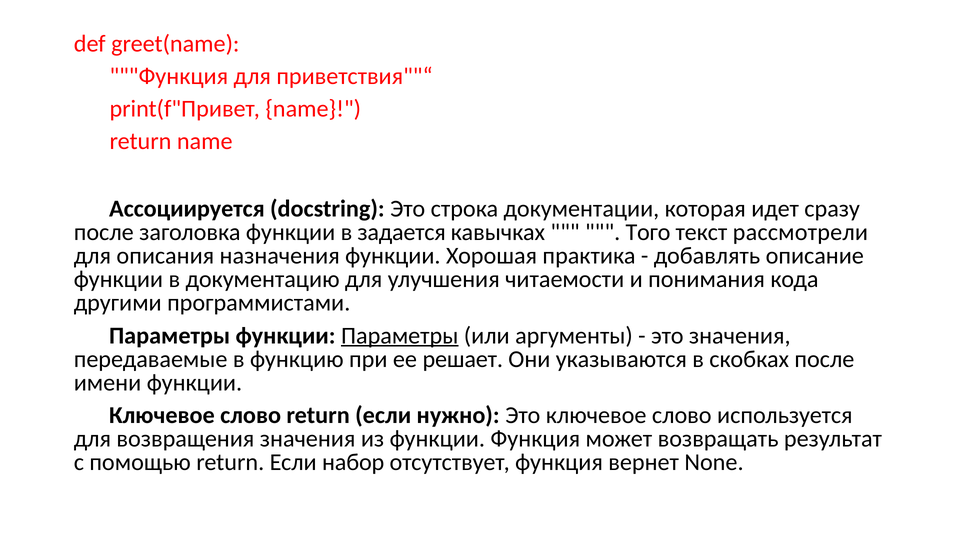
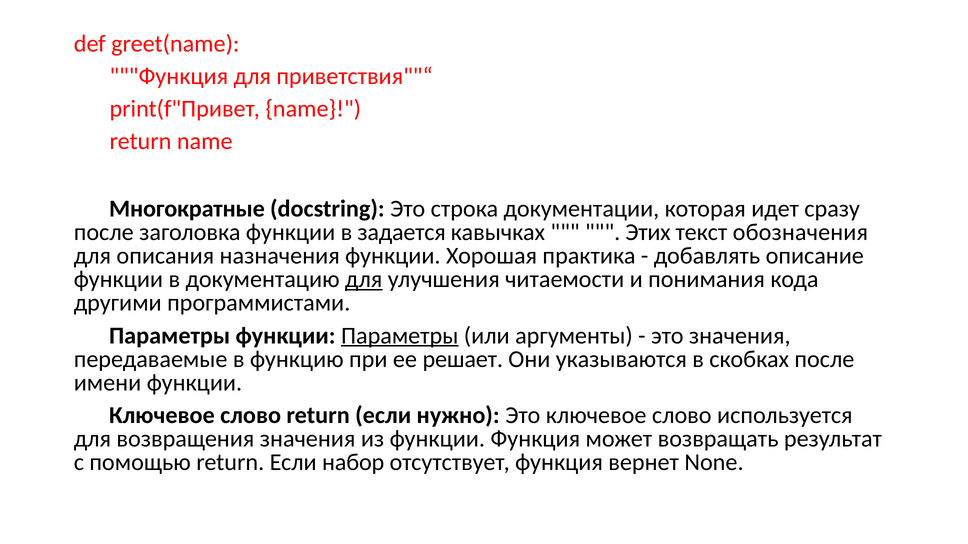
Ассоциируется: Ассоциируется -> Многократные (187, 209)
Того: Того -> Этих (648, 233)
рассмотрели: рассмотрели -> обозначения (800, 233)
для underline: none -> present (364, 280)
